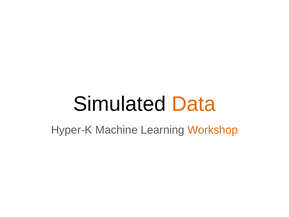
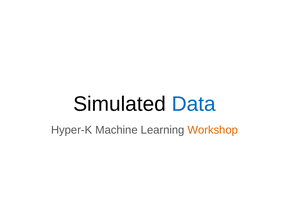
Data colour: orange -> blue (194, 104)
